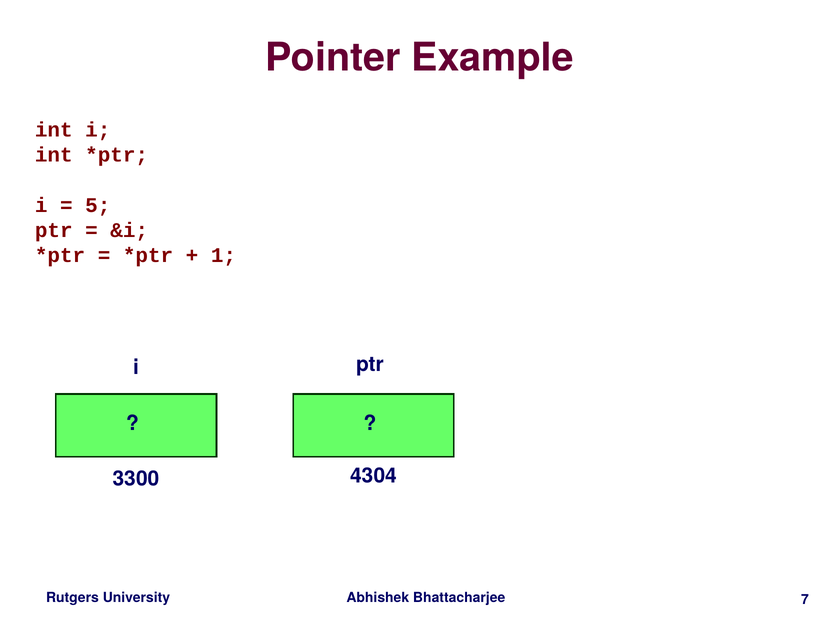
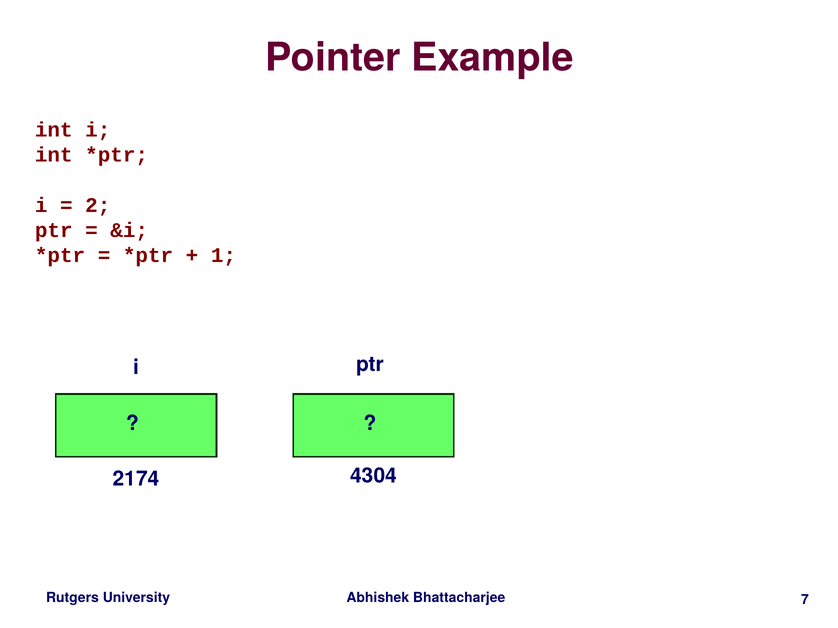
5: 5 -> 2 (98, 205)
3300: 3300 -> 2174 (136, 479)
